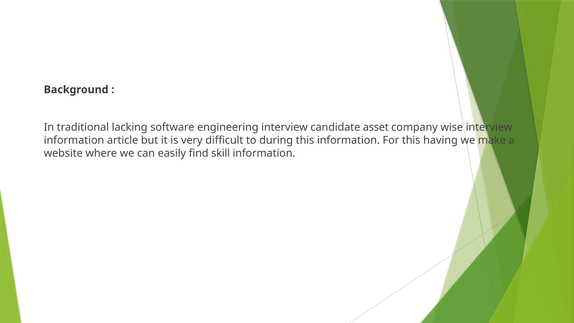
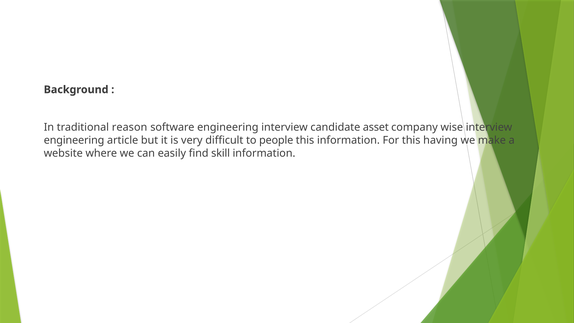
lacking: lacking -> reason (130, 127)
information: information -> engineering (74, 140)
during: during -> people (276, 140)
